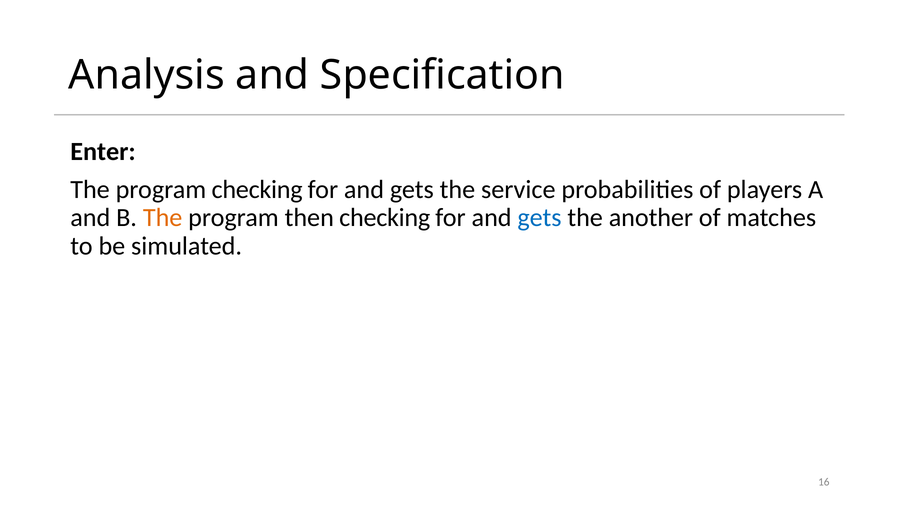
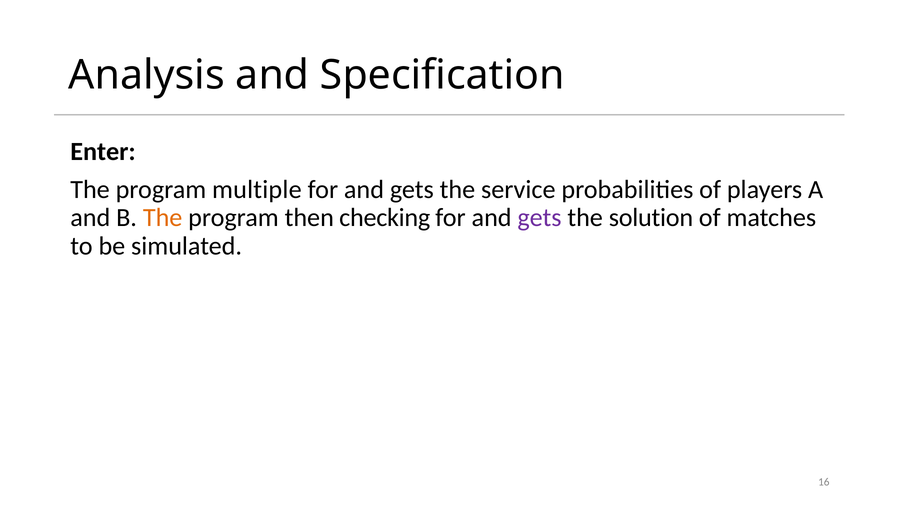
program checking: checking -> multiple (257, 189)
gets colour: blue -> purple (539, 218)
another: another -> solution (651, 218)
